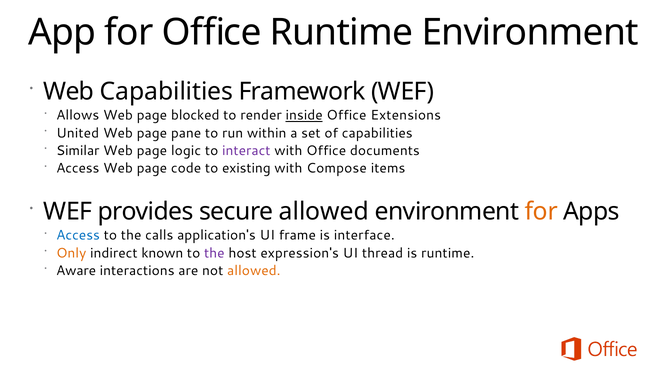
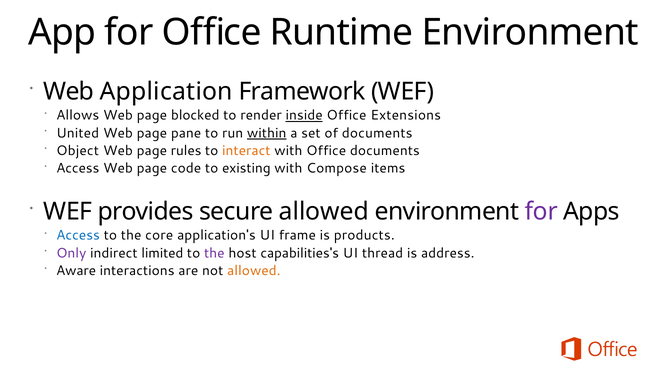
Web Capabilities: Capabilities -> Application (166, 92)
within underline: none -> present (267, 133)
of capabilities: capabilities -> documents (377, 133)
Similar: Similar -> Object (78, 150)
logic: logic -> rules (186, 150)
interact colour: purple -> orange (246, 150)
for colour: orange -> purple (541, 211)
calls: calls -> core (159, 235)
interface: interface -> products (364, 235)
Only colour: orange -> purple (71, 253)
known: known -> limited (162, 253)
expression's: expression's -> capabilities's (300, 253)
is runtime: runtime -> address (448, 253)
